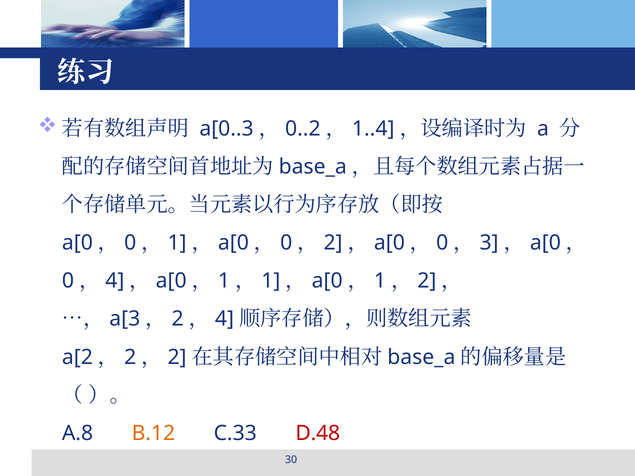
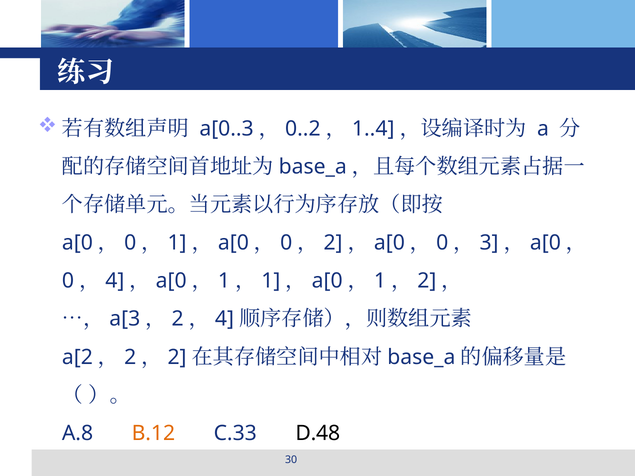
D.48 colour: red -> black (318, 433)
